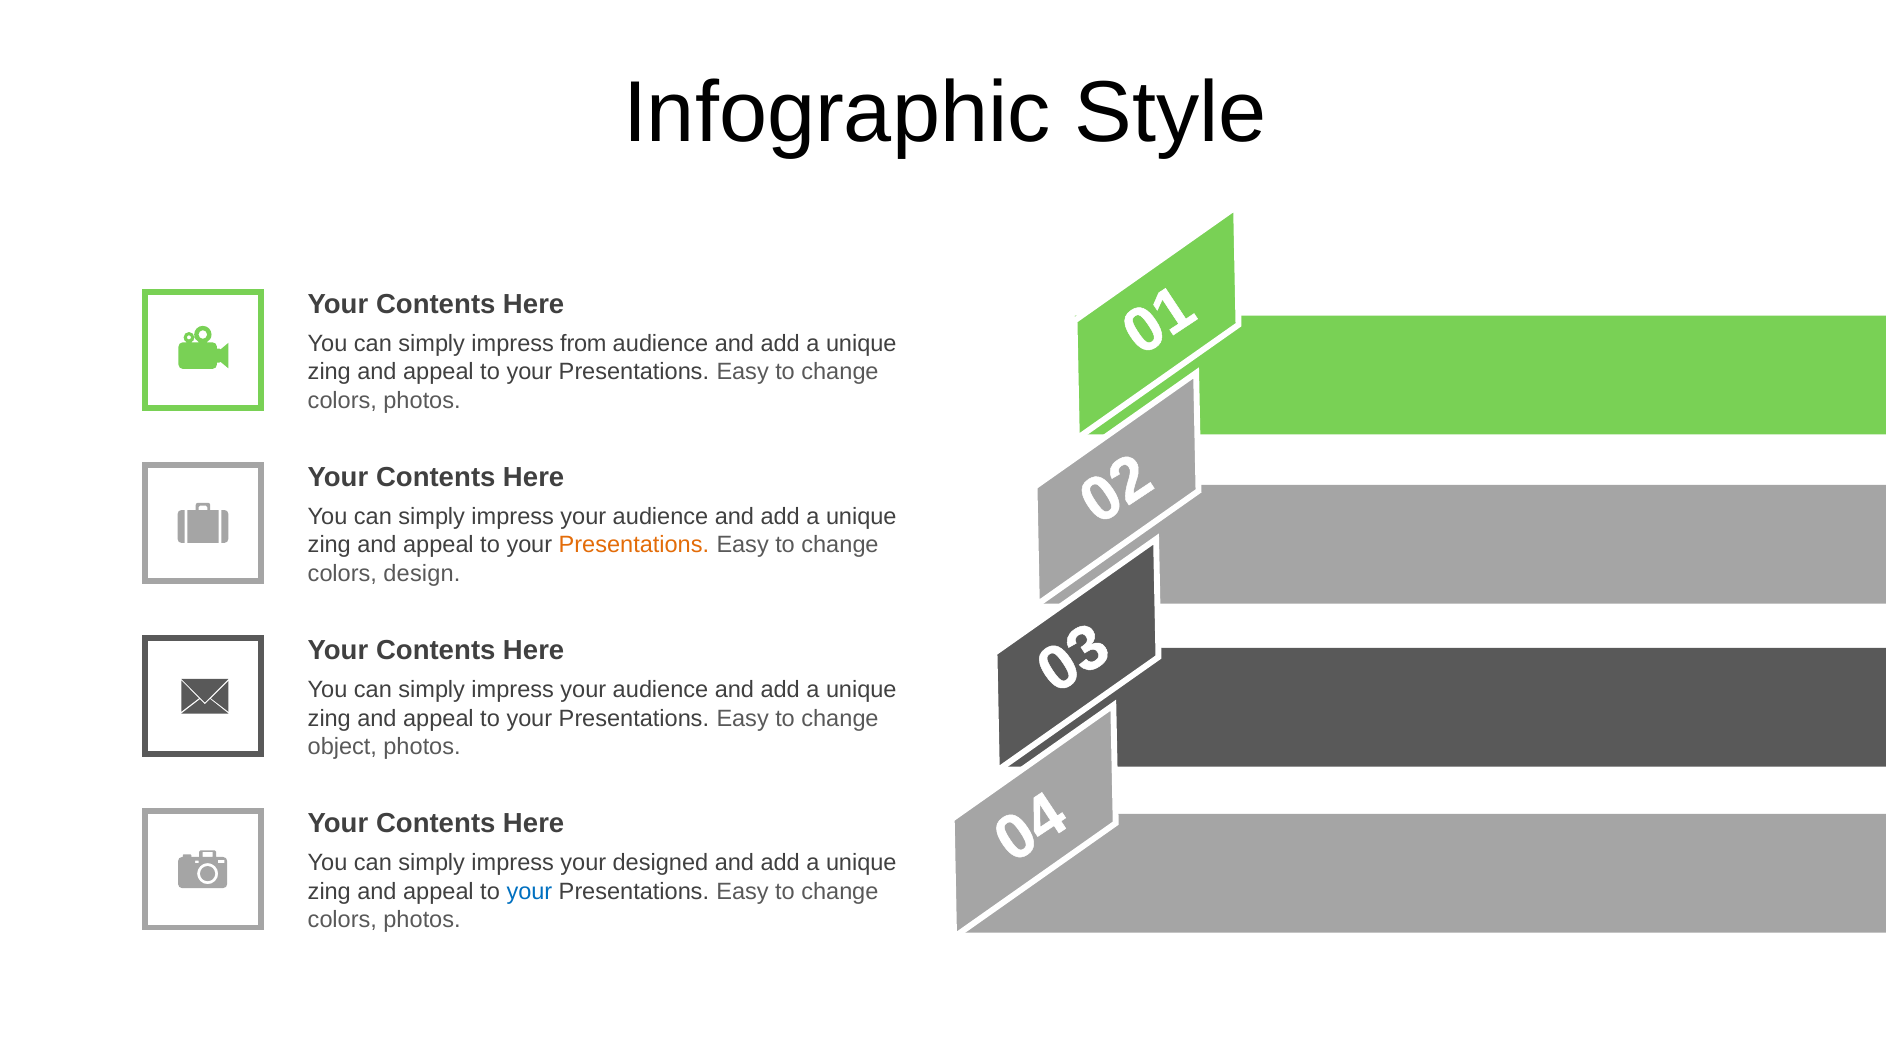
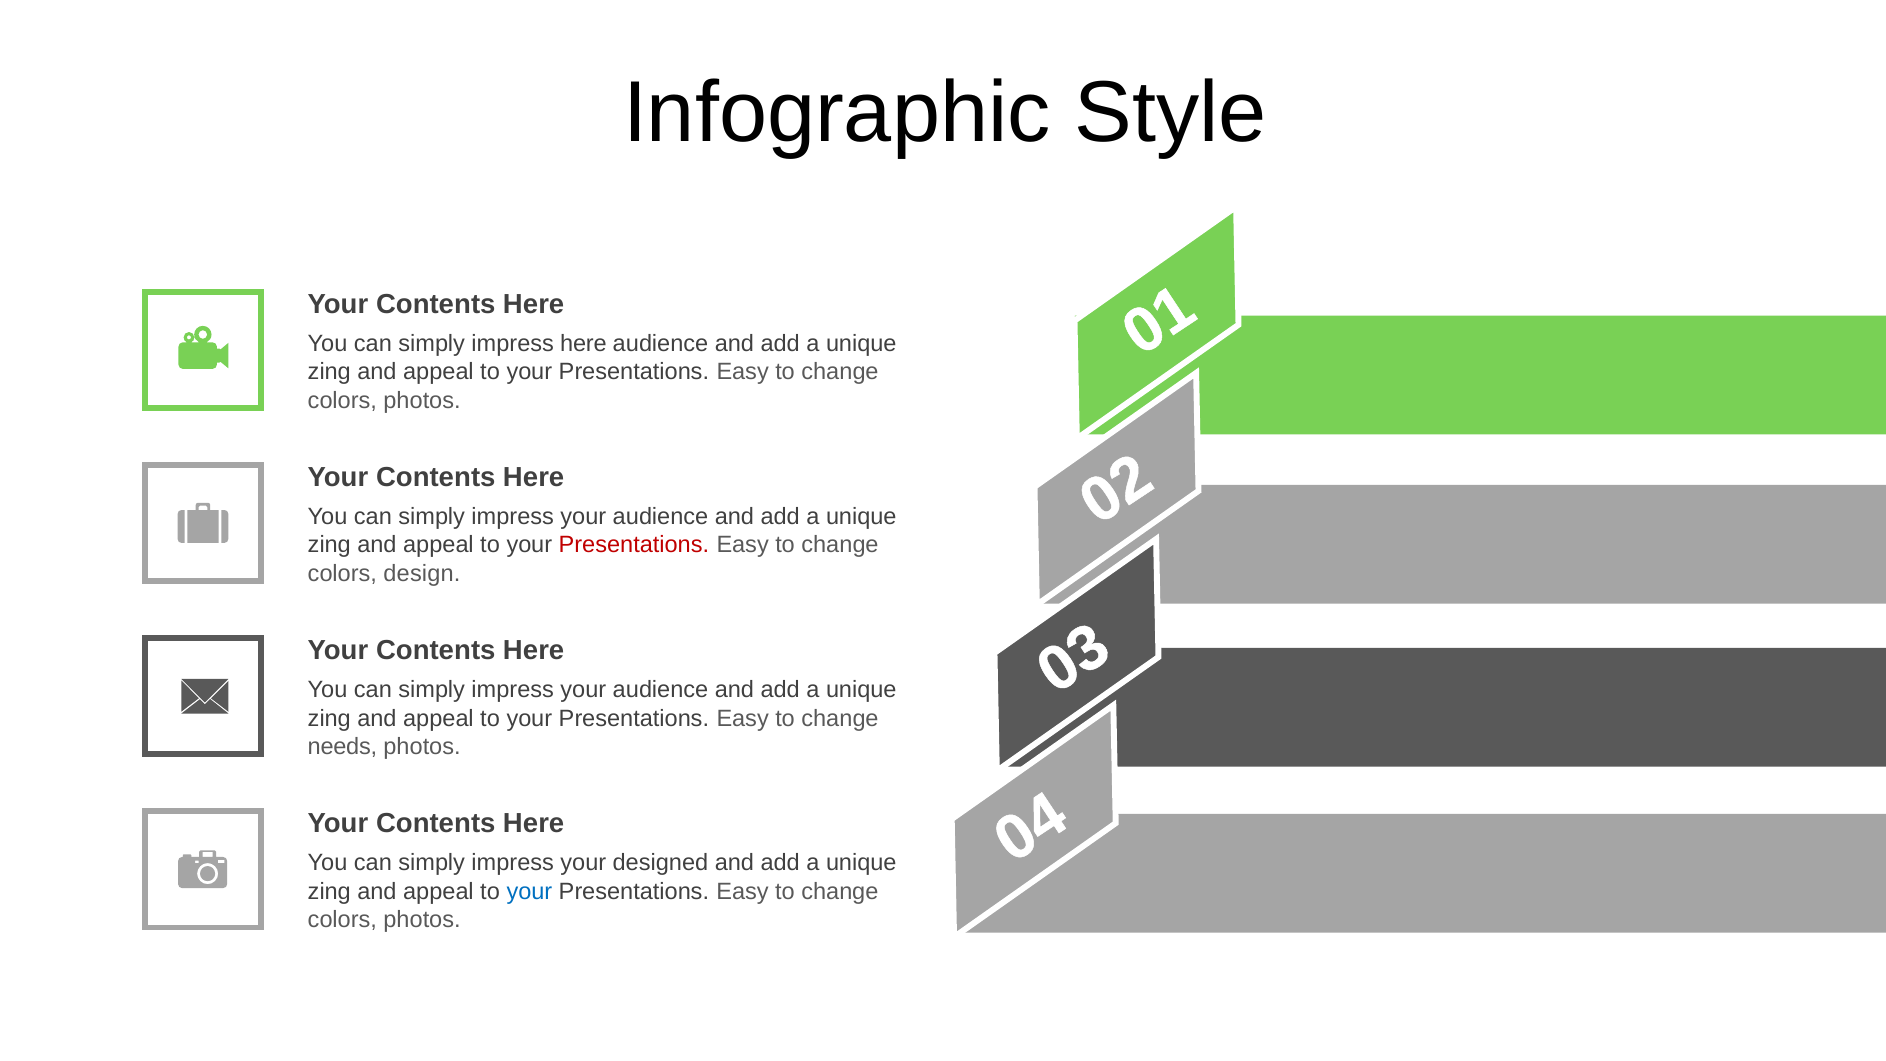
impress from: from -> here (583, 344)
Presentations colour: orange -> red (634, 545)
object: object -> needs (342, 746)
